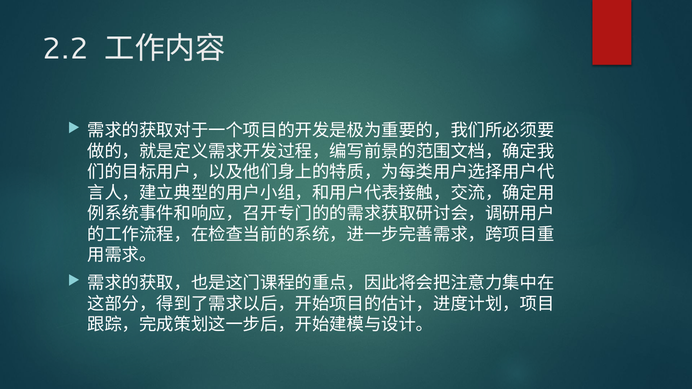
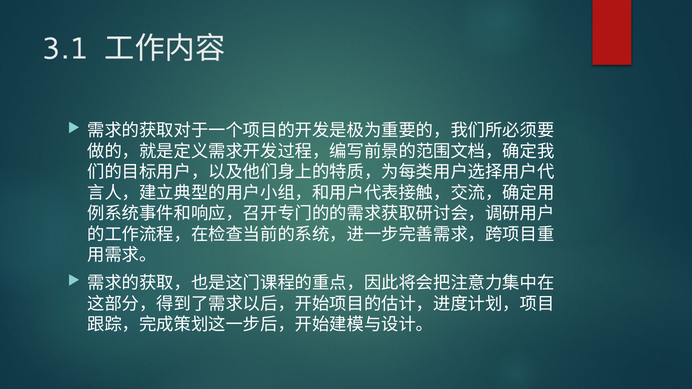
2.2: 2.2 -> 3.1 (65, 49)
